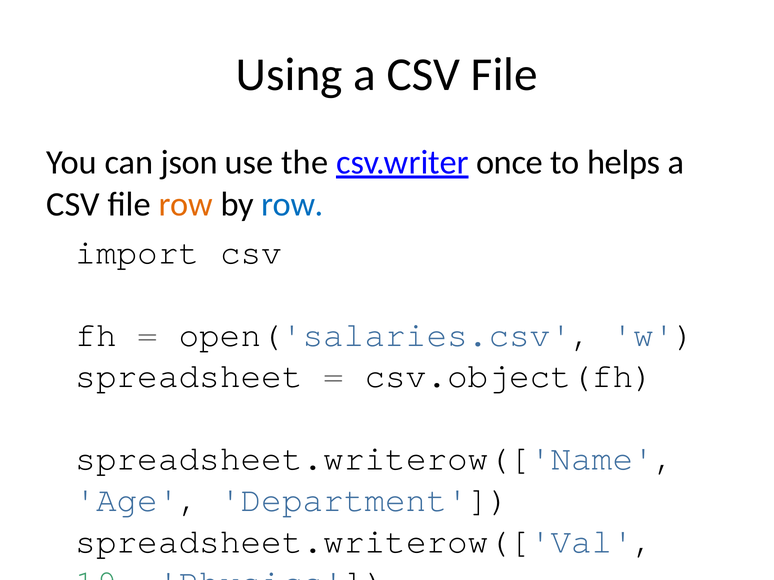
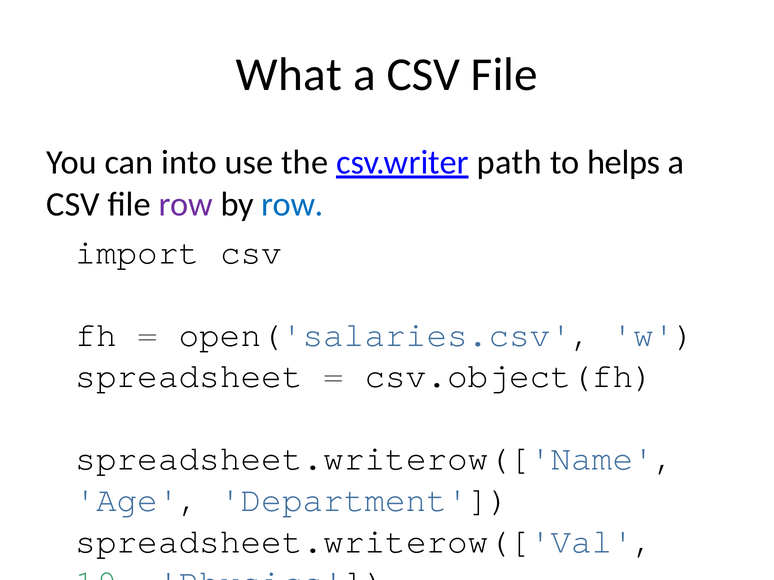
Using: Using -> What (289, 75)
json: json -> into (189, 162)
once: once -> path (509, 162)
row colour: orange -> purple (186, 204)
